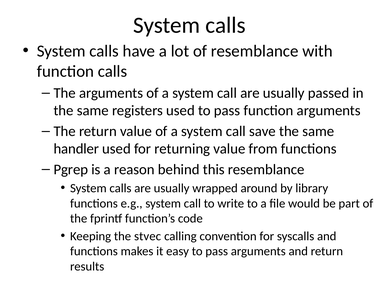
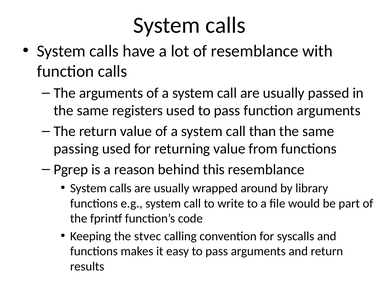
save: save -> than (263, 131)
handler: handler -> passing (76, 149)
